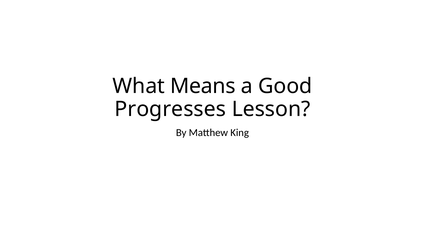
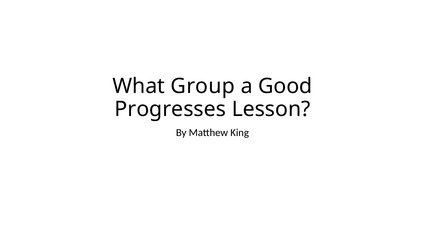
Means: Means -> Group (203, 86)
